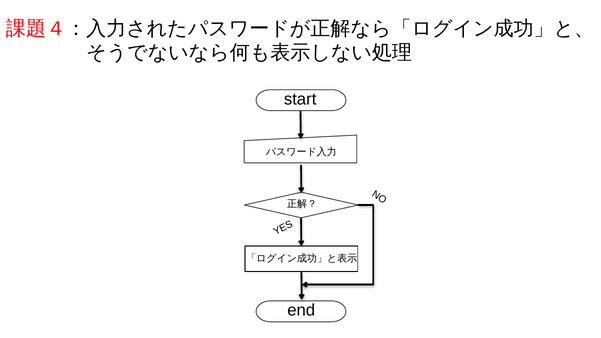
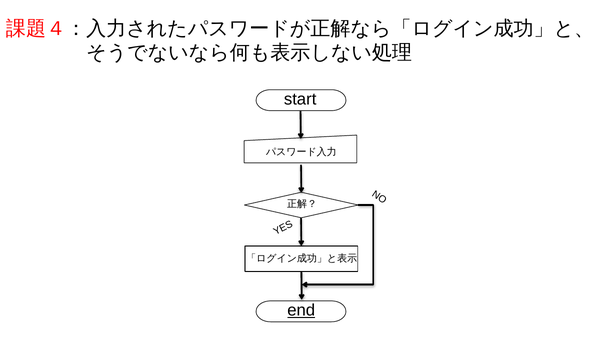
end underline: none -> present (301, 311)
